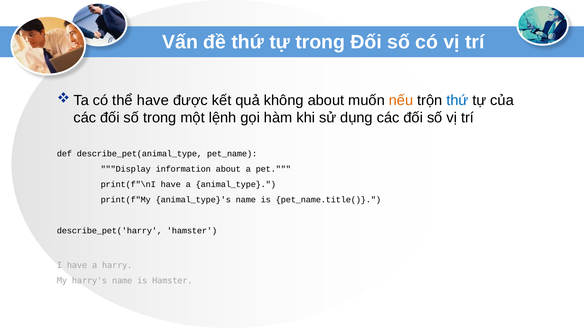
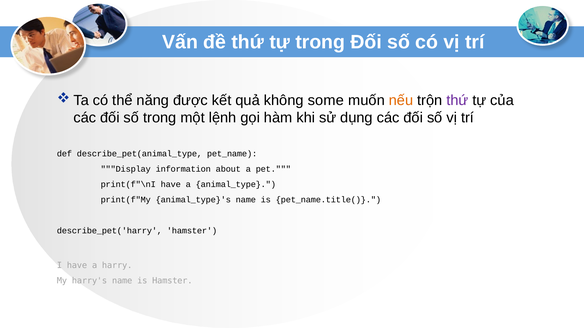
thể have: have -> năng (153, 100)
không about: about -> some (326, 100)
thứ colour: blue -> purple (457, 100)
